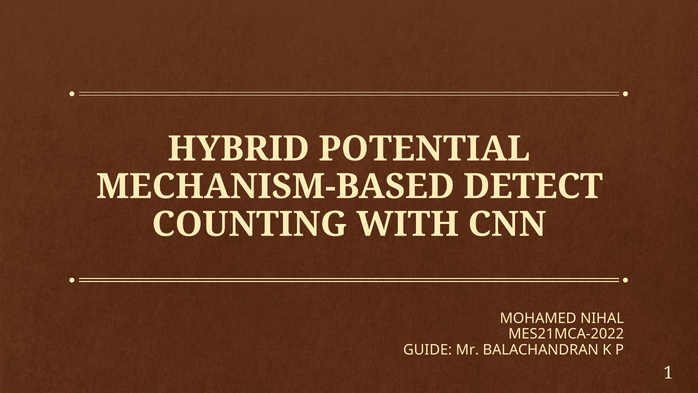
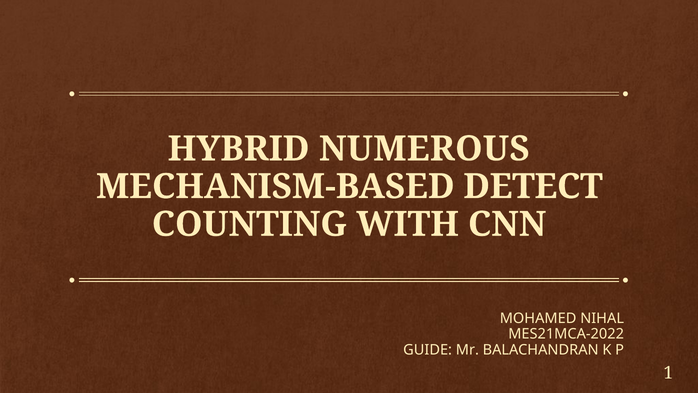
POTENTIAL: POTENTIAL -> NUMEROUS (424, 149)
